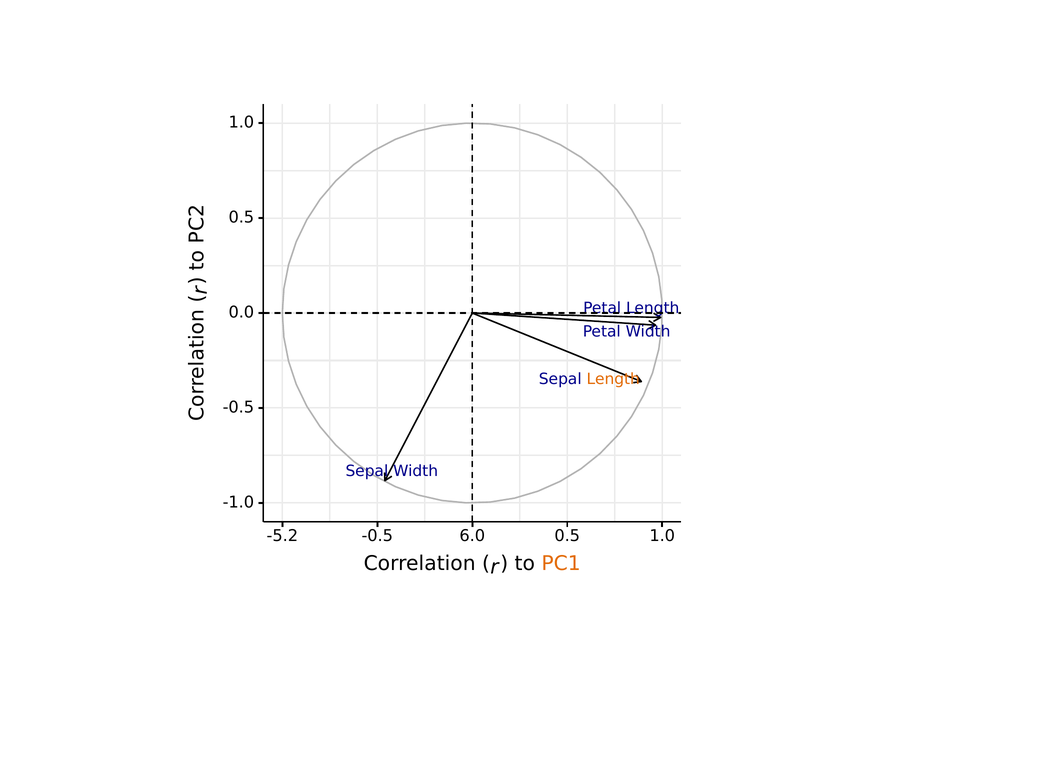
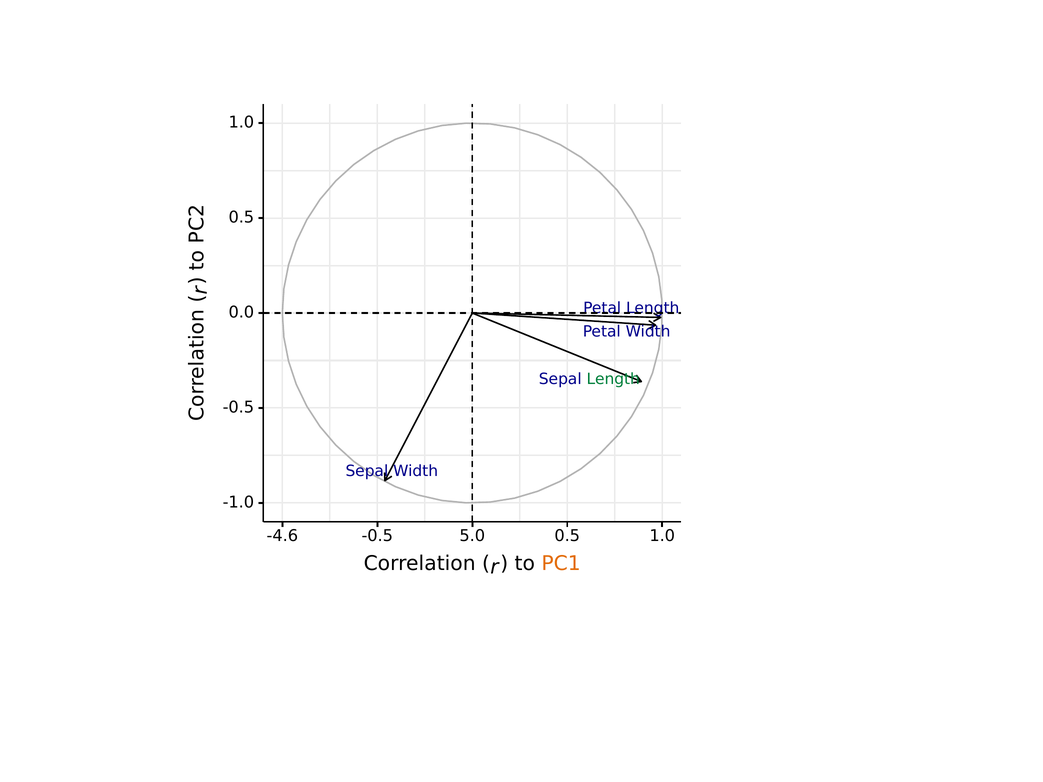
Length colour: orange -> green (613, 379)
-5.2: -5.2 -> -4.6 (282, 536)
6.0: 6.0 -> 5.0 (472, 536)
